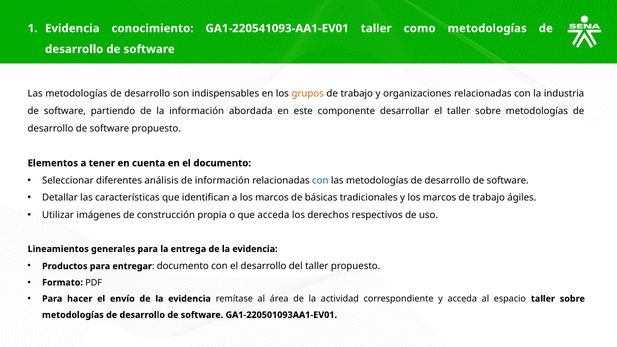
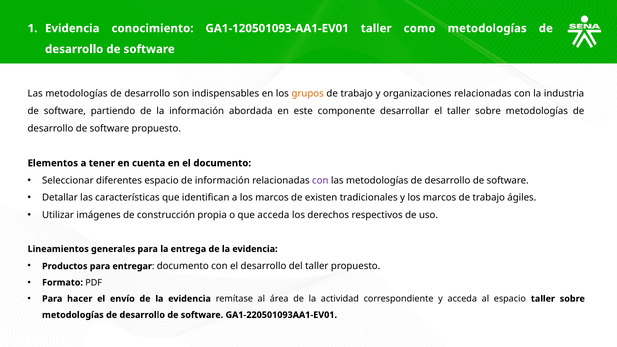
GA1-220541093-AA1-EV01: GA1-220541093-AA1-EV01 -> GA1-120501093-AA1-EV01 (277, 28)
diferentes análisis: análisis -> espacio (162, 180)
con colour: blue -> purple (320, 180)
básicas: básicas -> existen (321, 198)
